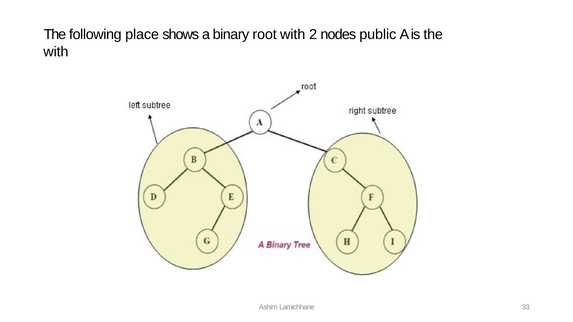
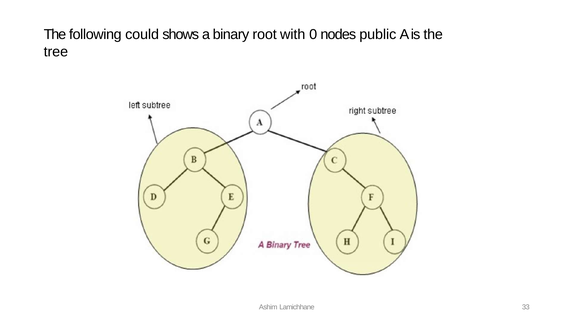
place: place -> could (142, 34)
2: 2 -> 0 (313, 34)
with: with -> tree (56, 52)
